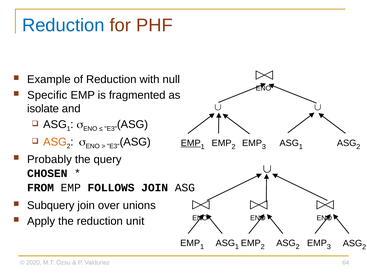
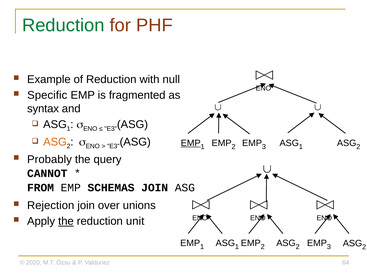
Reduction colour: blue -> green (63, 25)
isolate: isolate -> syntax (43, 109)
CHOSEN: CHOSEN -> CANNOT (47, 174)
FOLLOWS: FOLLOWS -> SCHEMAS (111, 188)
Subquery: Subquery -> Rejection (51, 206)
the underline: none -> present (66, 221)
